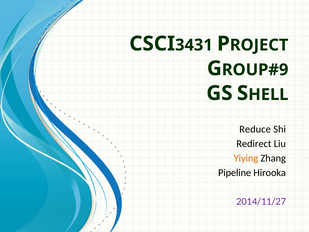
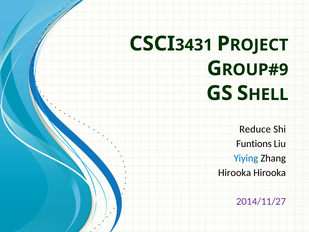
Redirect: Redirect -> Funtions (254, 144)
Yiying colour: orange -> blue (246, 158)
Pipeline: Pipeline -> Hirooka (235, 172)
